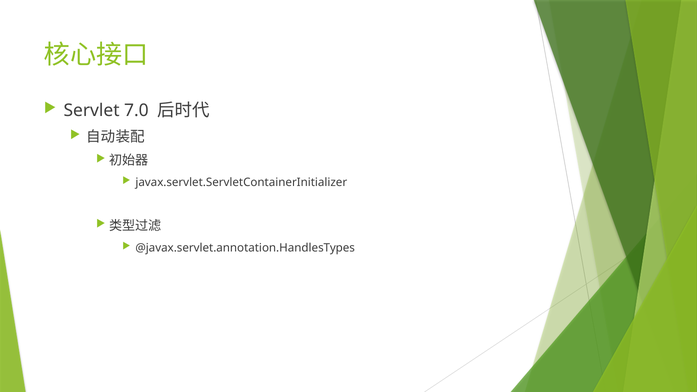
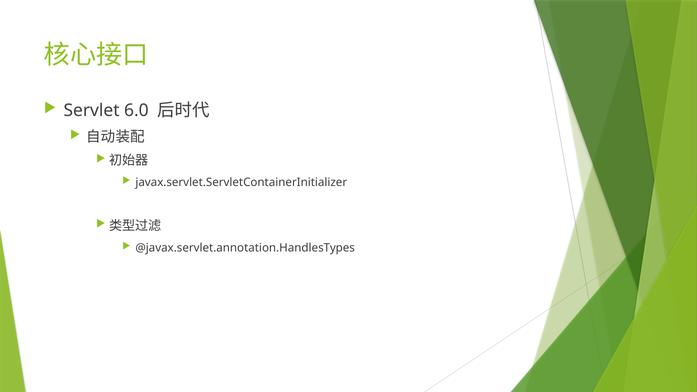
7.0: 7.0 -> 6.0 (136, 111)
